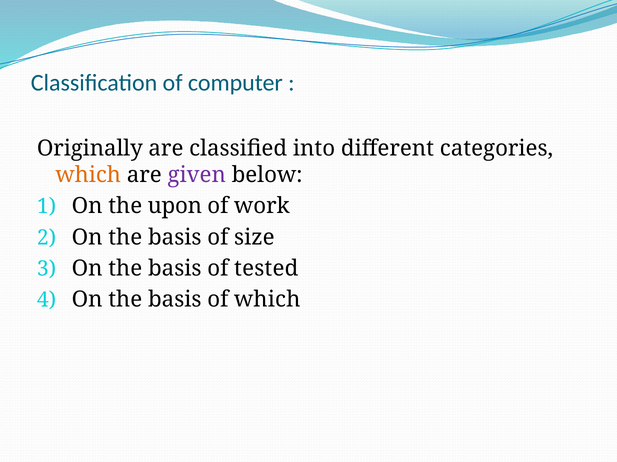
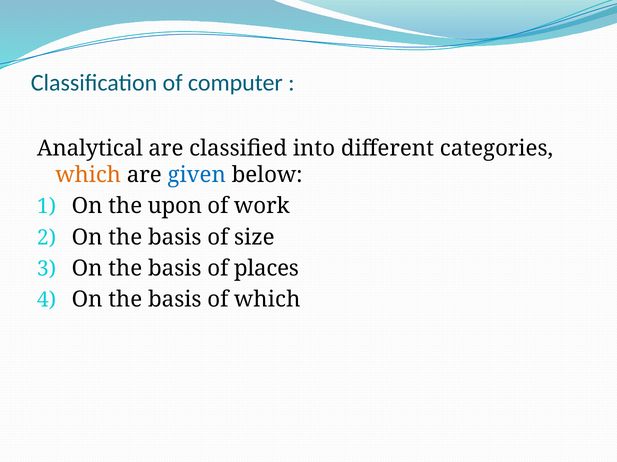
Originally: Originally -> Analytical (90, 149)
given colour: purple -> blue (197, 175)
tested: tested -> places (266, 269)
